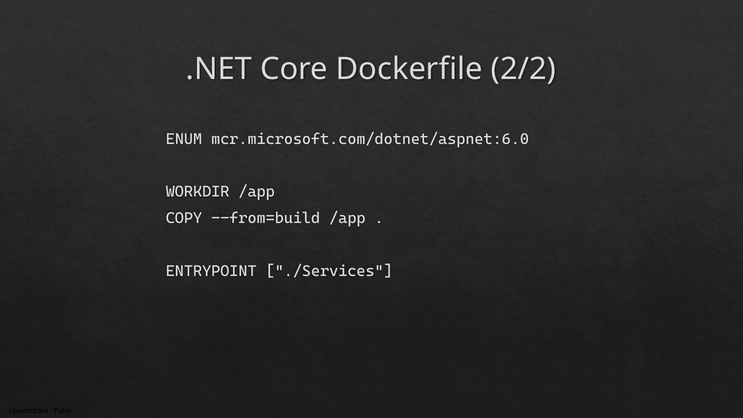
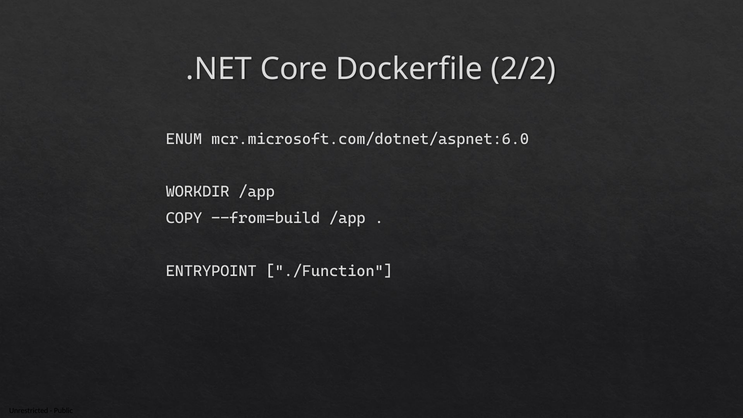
./Services: ./Services -> ./Function (329, 271)
